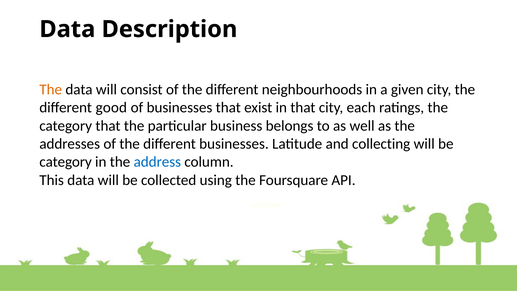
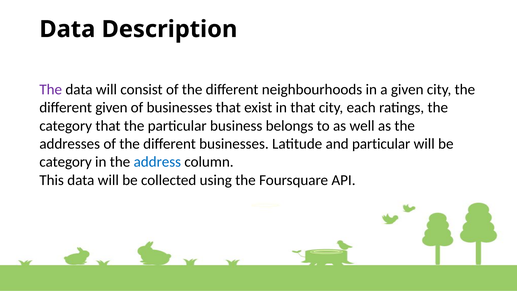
The colour: orange -> purple (51, 89)
different good: good -> given (111, 108)
and collecting: collecting -> particular (381, 144)
